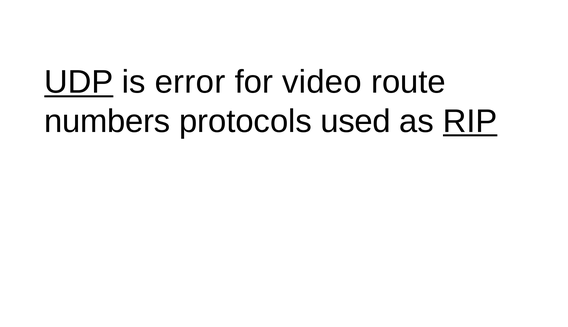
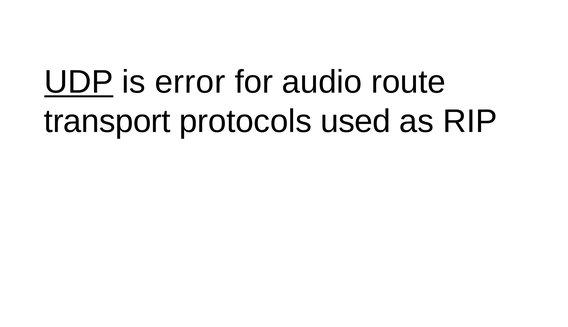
video: video -> audio (322, 82)
numbers: numbers -> transport (107, 122)
RIP underline: present -> none (470, 122)
